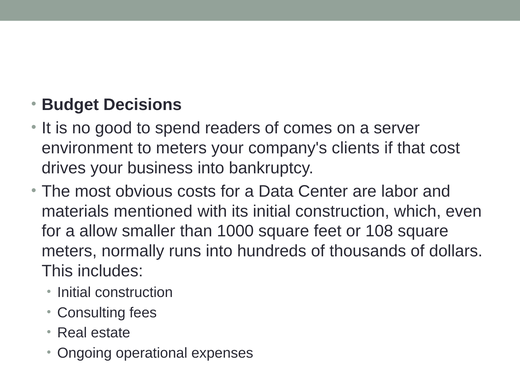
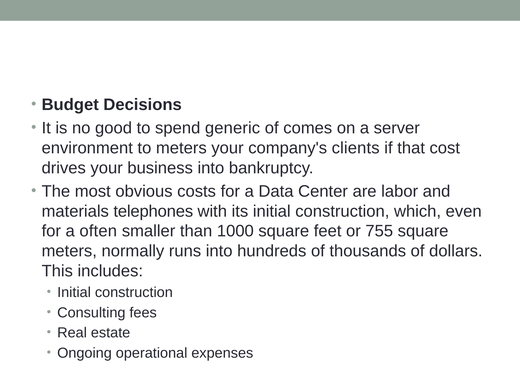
readers: readers -> generic (233, 128)
mentioned: mentioned -> telephones (153, 211)
allow: allow -> often (98, 231)
108: 108 -> 755 (379, 231)
